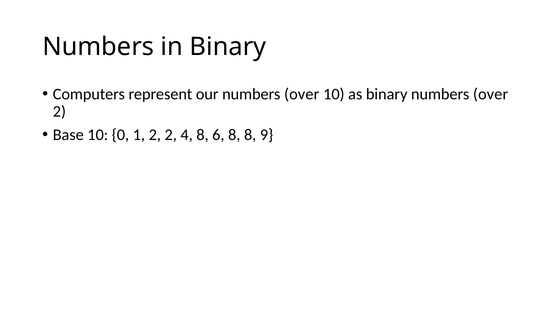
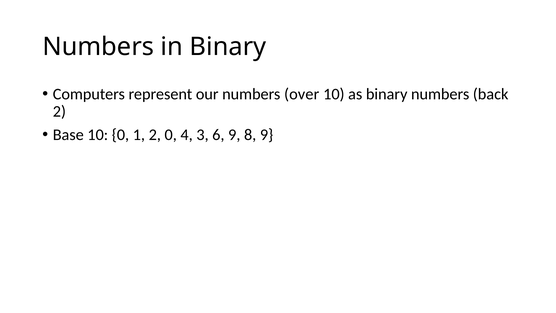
binary numbers over: over -> back (491, 94)
2 2: 2 -> 0 (171, 135)
4 8: 8 -> 3 (203, 135)
6 8: 8 -> 9 (234, 135)
